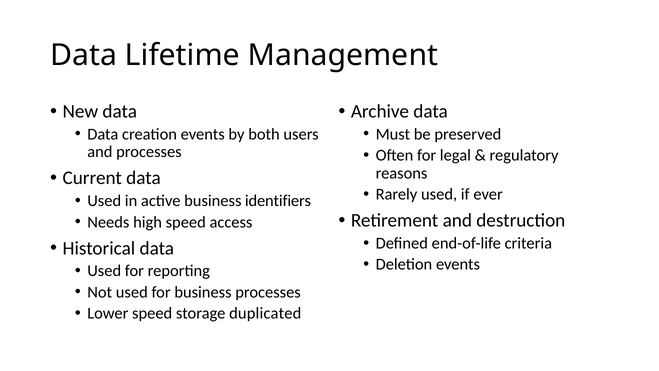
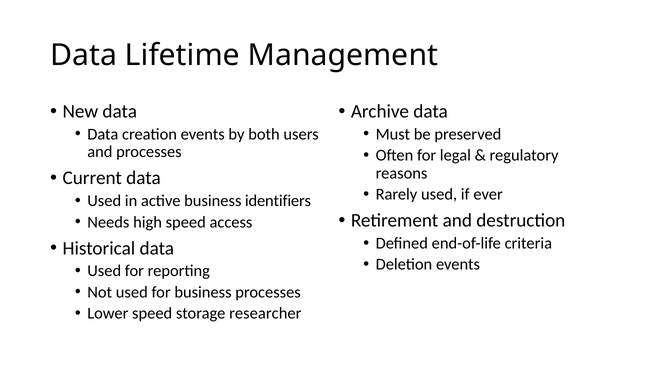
duplicated: duplicated -> researcher (265, 313)
